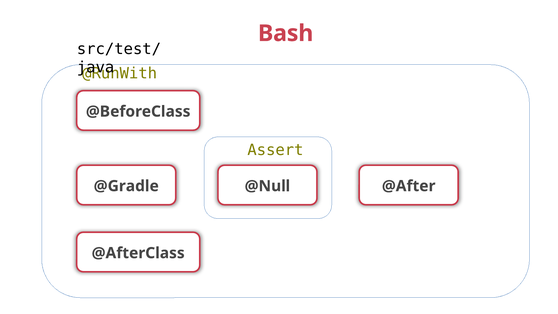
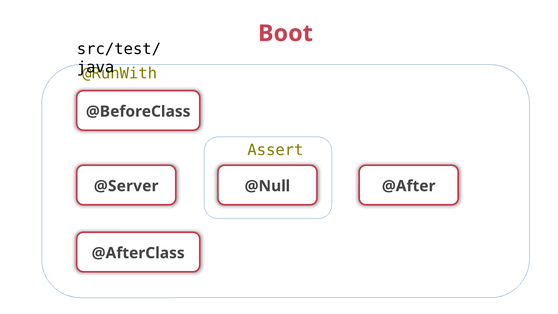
Bash: Bash -> Boot (285, 33)
@Gradle: @Gradle -> @Server (126, 186)
